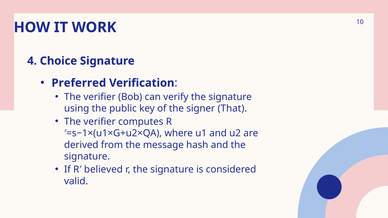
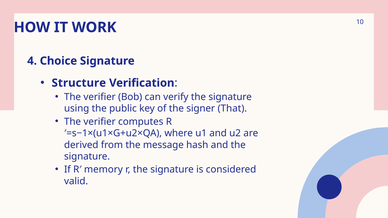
Preferred: Preferred -> Structure (79, 83)
believed: believed -> memory (103, 170)
